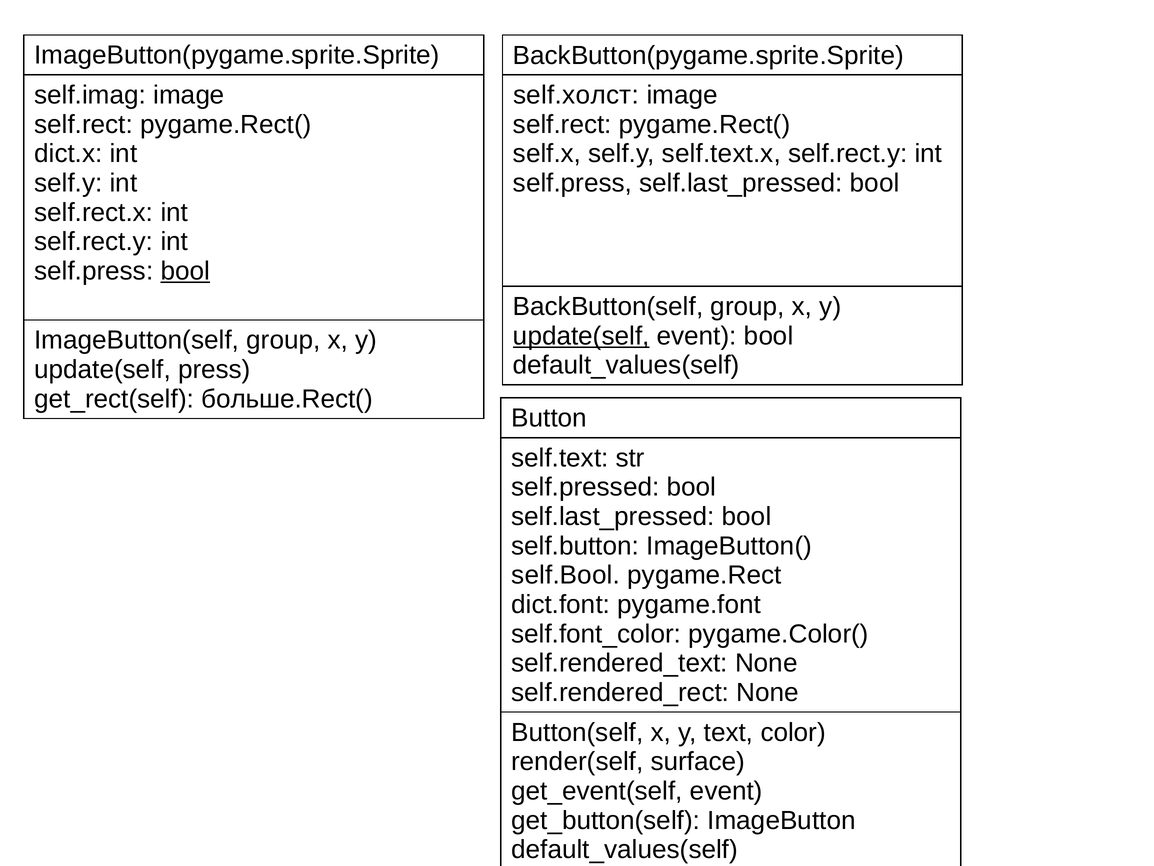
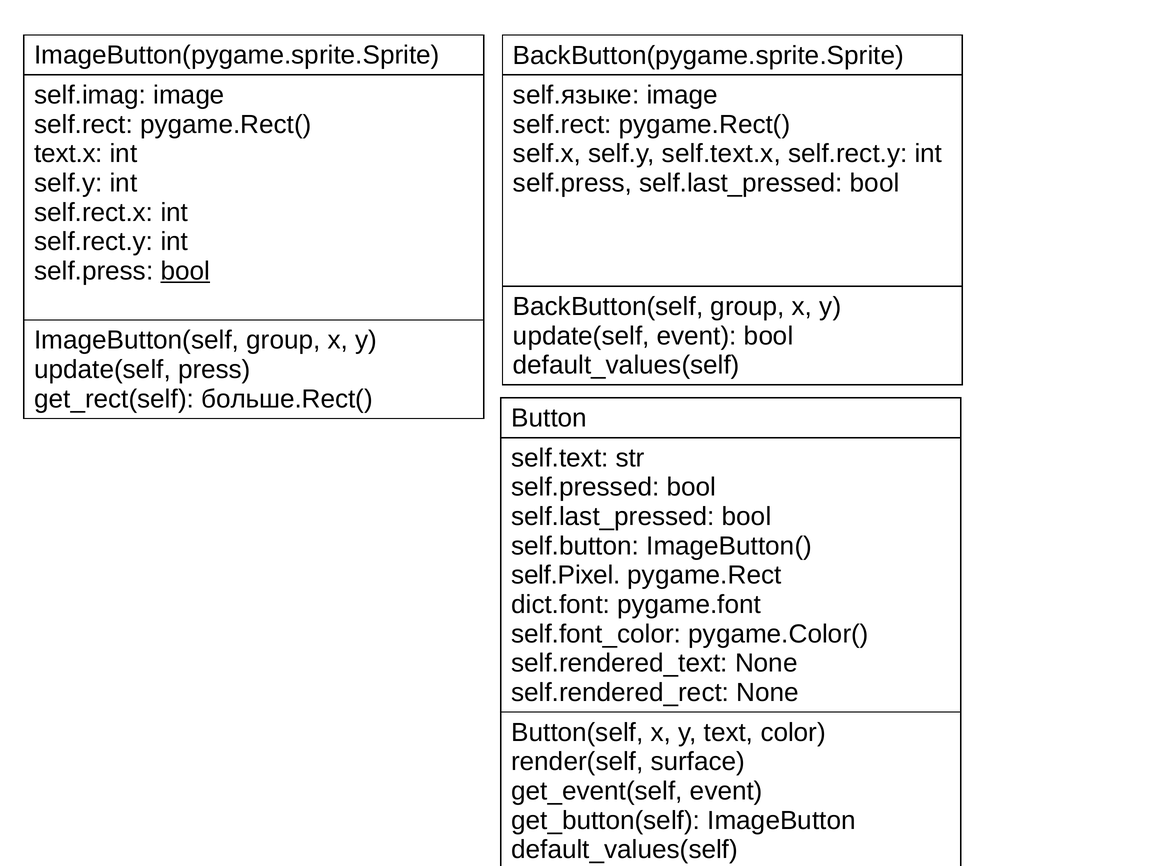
self.холст: self.холст -> self.языке (576, 95)
dict.x: dict.x -> text.x (69, 154)
update(self underline: present -> none (581, 336)
self.Bool: self.Bool -> self.Pixel (566, 575)
